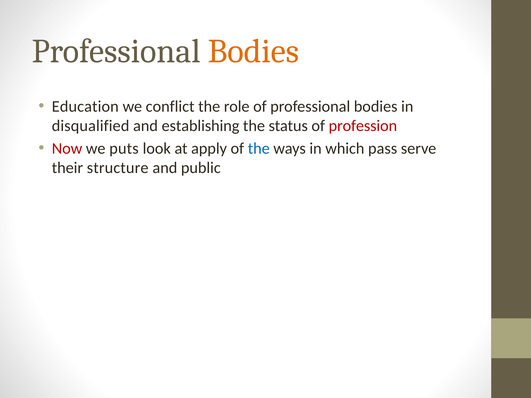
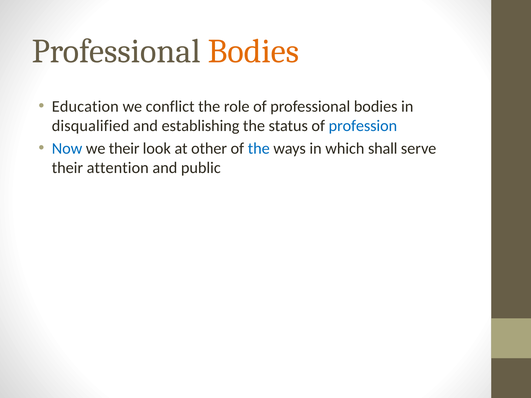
profession colour: red -> blue (363, 126)
Now colour: red -> blue (67, 149)
we puts: puts -> their (124, 149)
apply: apply -> other (209, 149)
pass: pass -> shall (383, 149)
structure: structure -> attention (118, 168)
